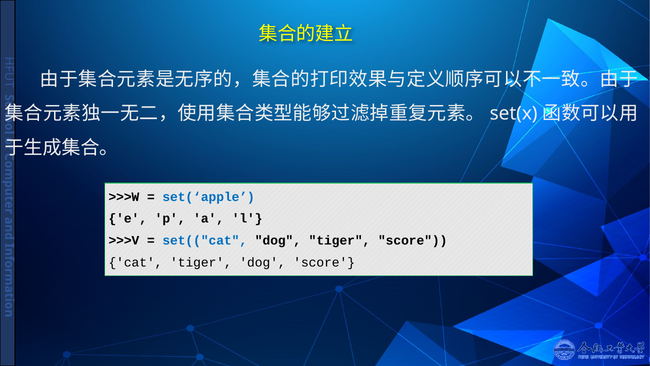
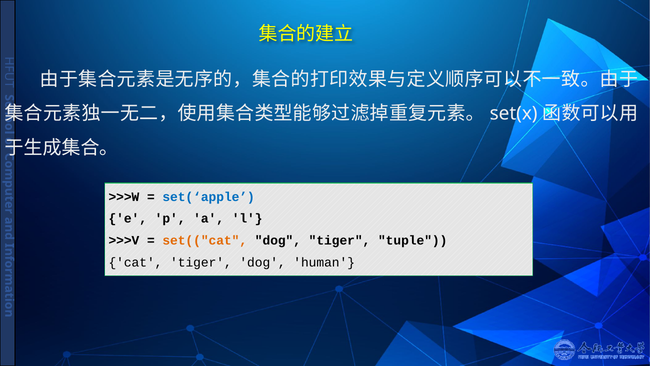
set(("cat colour: blue -> orange (205, 240)
tiger score: score -> tuple (413, 240)
dog score: score -> human (324, 262)
